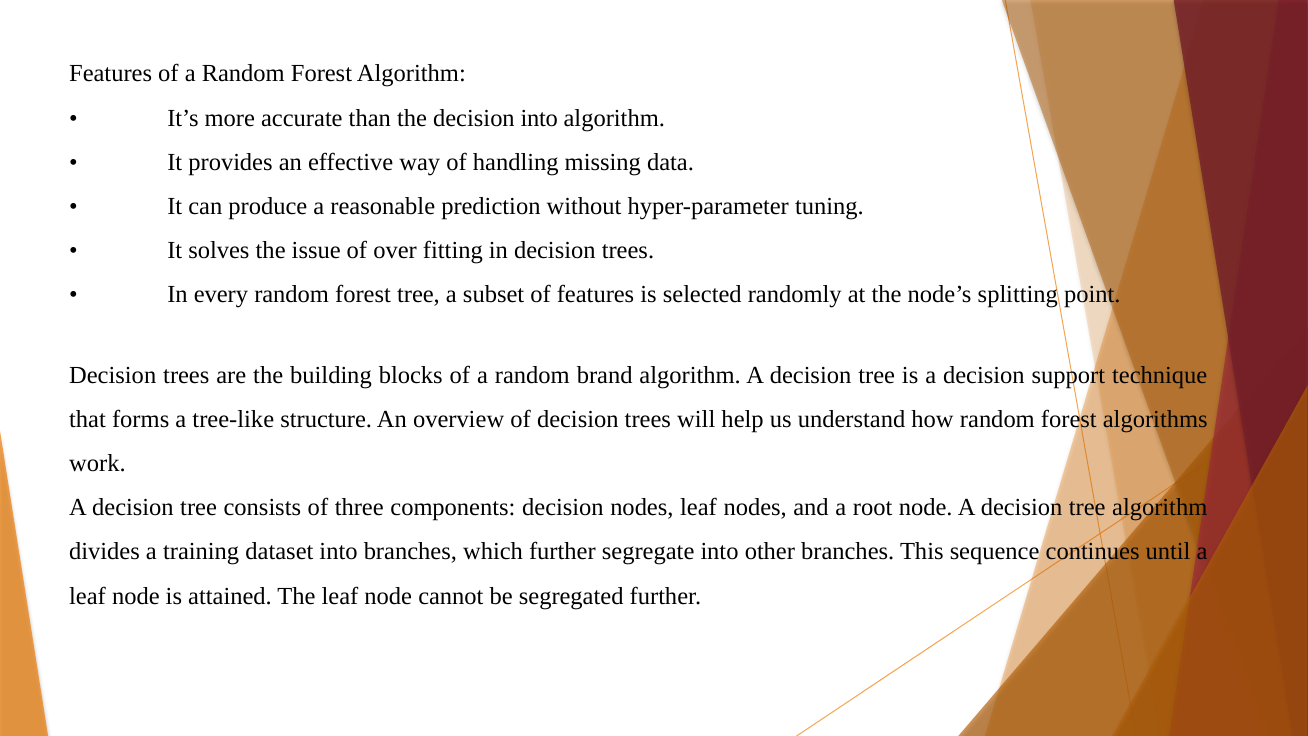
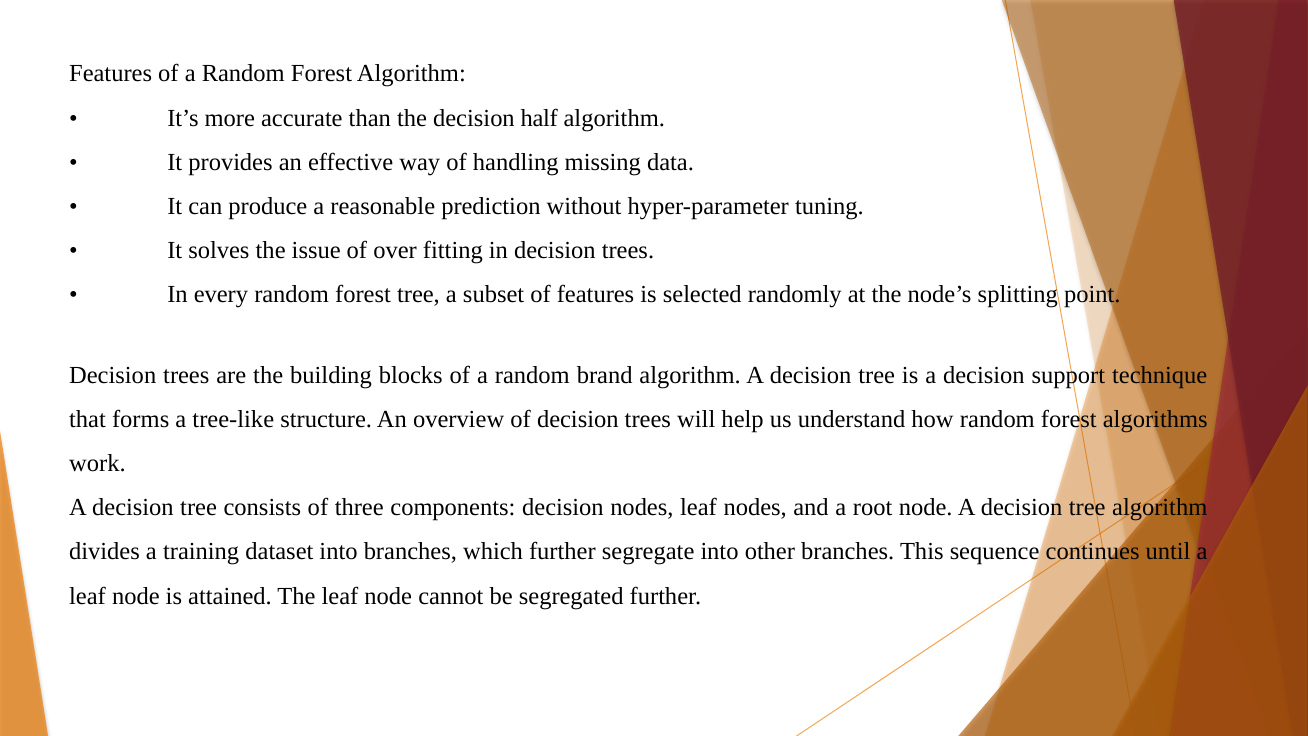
decision into: into -> half (539, 118)
